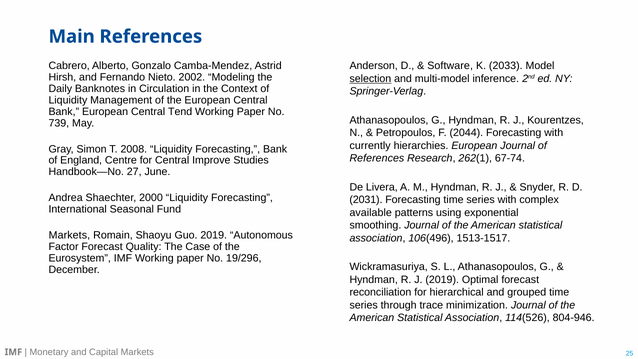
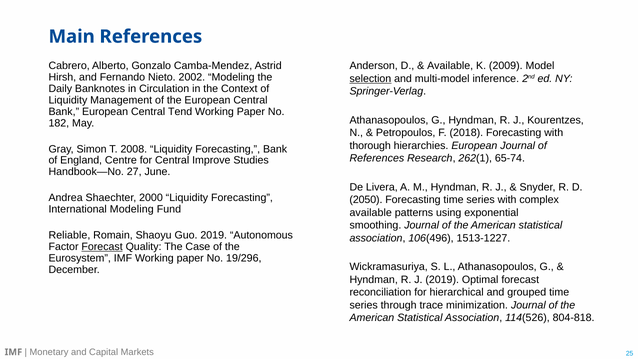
Software: Software -> Available (450, 66)
2033: 2033 -> 2009 (506, 66)
739: 739 -> 182 (59, 123)
2044: 2044 -> 2018 (466, 133)
currently: currently -> thorough (370, 145)
67-74: 67-74 -> 65-74 (510, 158)
2031: 2031 -> 2050 (366, 200)
International Seasonal: Seasonal -> Modeling (132, 209)
Markets: Markets -> Reliable (69, 235)
1513-1517: 1513-1517 -> 1513-1227 (483, 238)
Forecast underline: none -> present (102, 246)
804-946: 804-946 -> 804-818 (574, 318)
